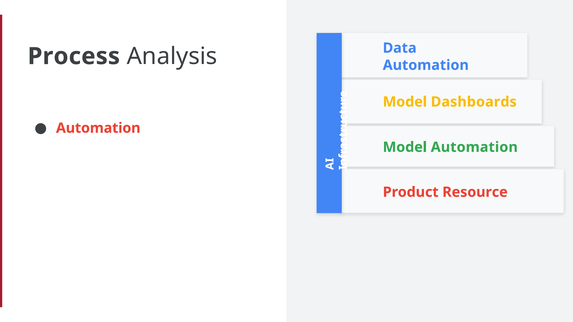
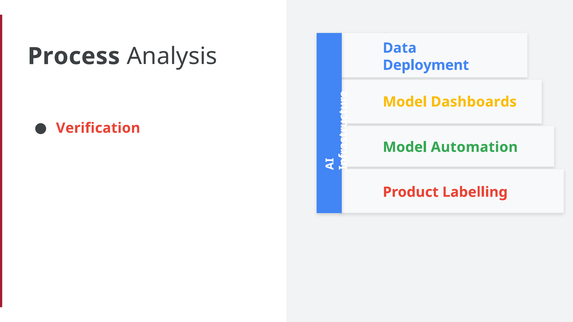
Automation: Automation -> Deployment (426, 65)
Automation: Automation -> Verification (98, 128)
Resource: Resource -> Labelling (475, 192)
